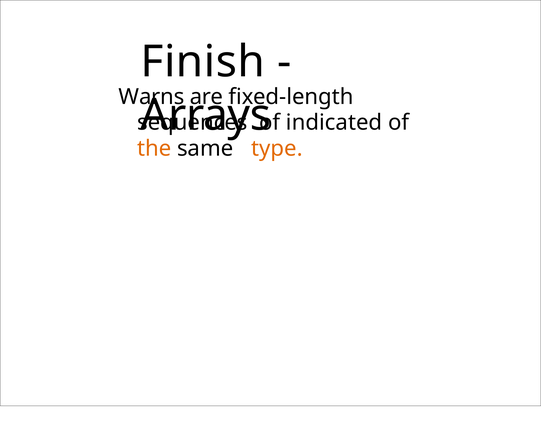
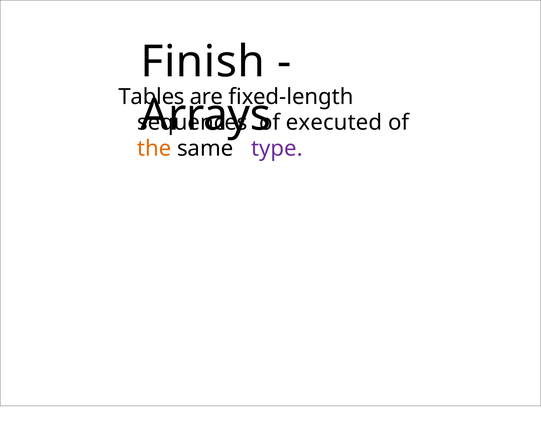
Warns: Warns -> Tables (152, 97)
indicated: indicated -> executed (334, 123)
type colour: orange -> purple (277, 149)
